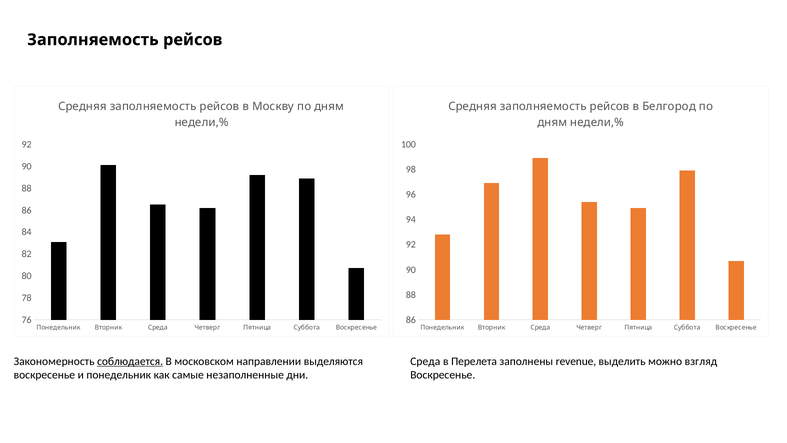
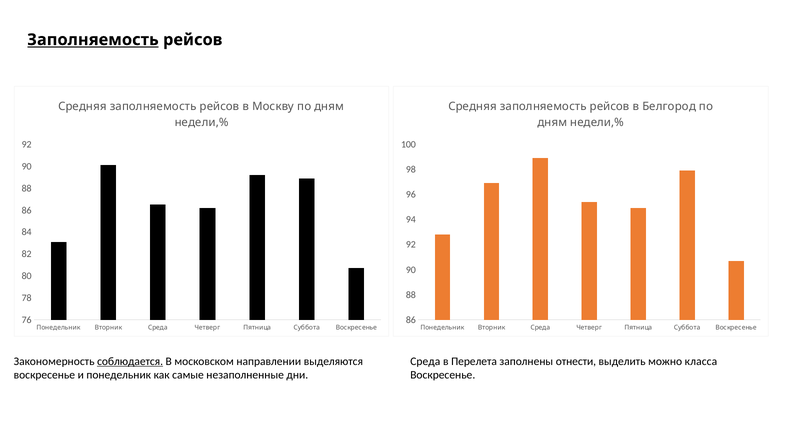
Заполняемость underline: none -> present (93, 40)
revenue: revenue -> отнести (576, 361)
взгляд: взгляд -> класса (701, 361)
